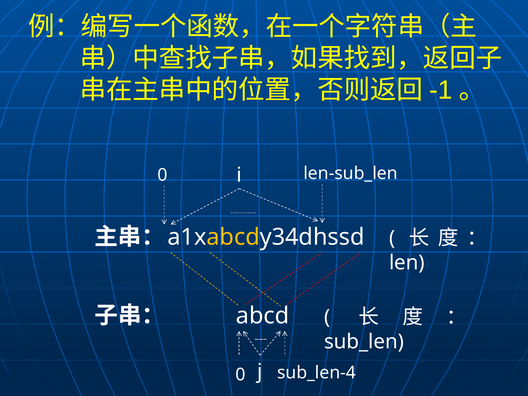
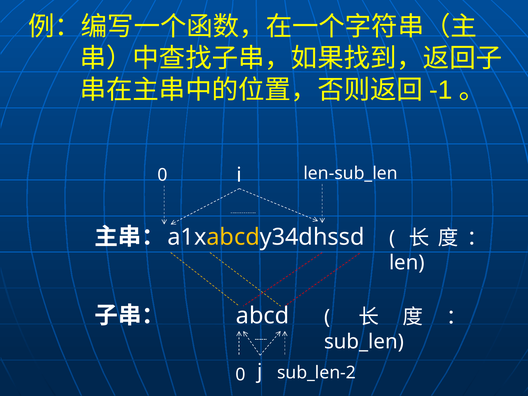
sub_len-4: sub_len-4 -> sub_len-2 (317, 373)
